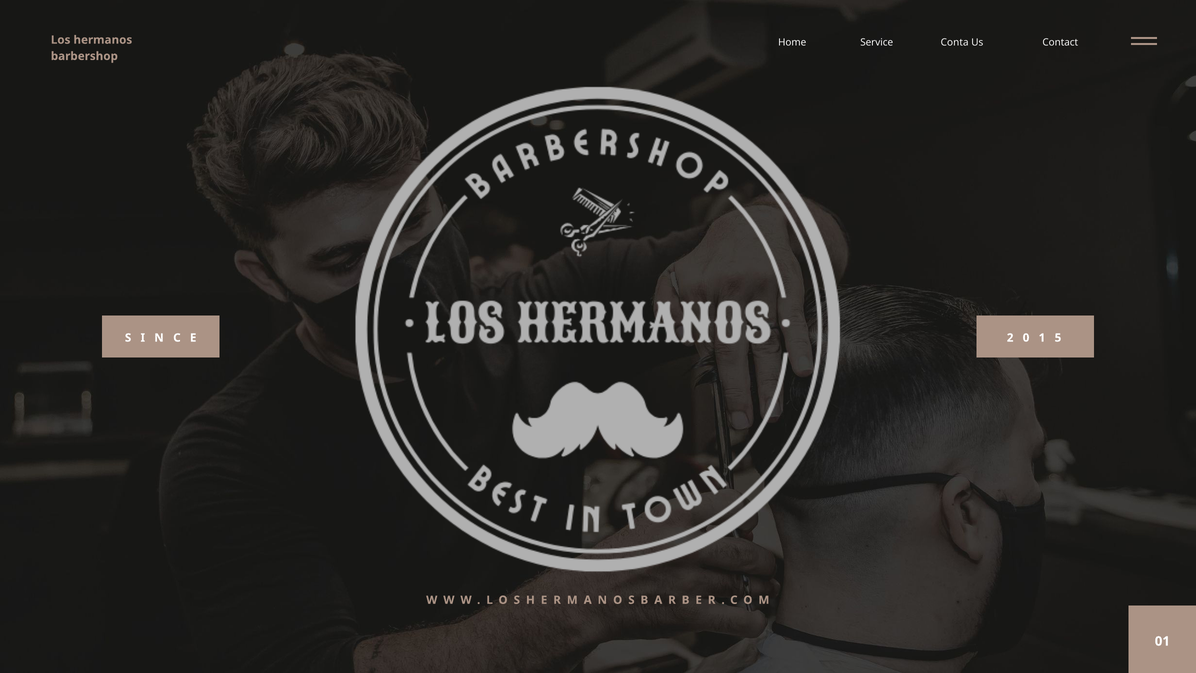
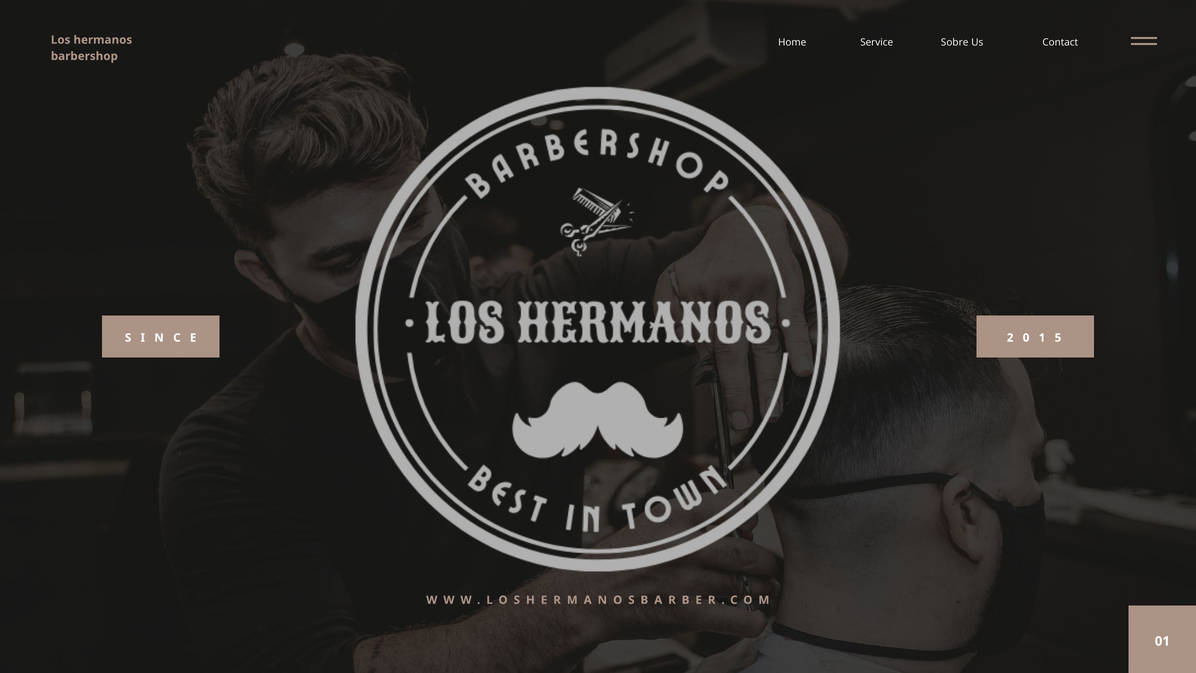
Conta: Conta -> Sobre (955, 43)
